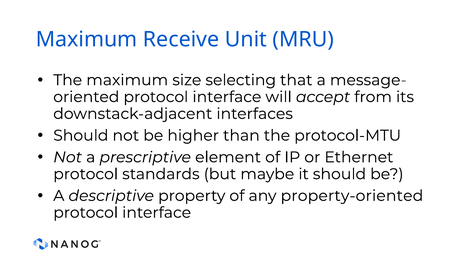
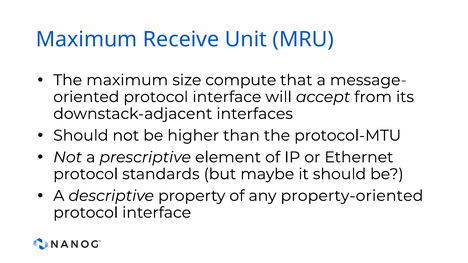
selecting: selecting -> compute (241, 80)
